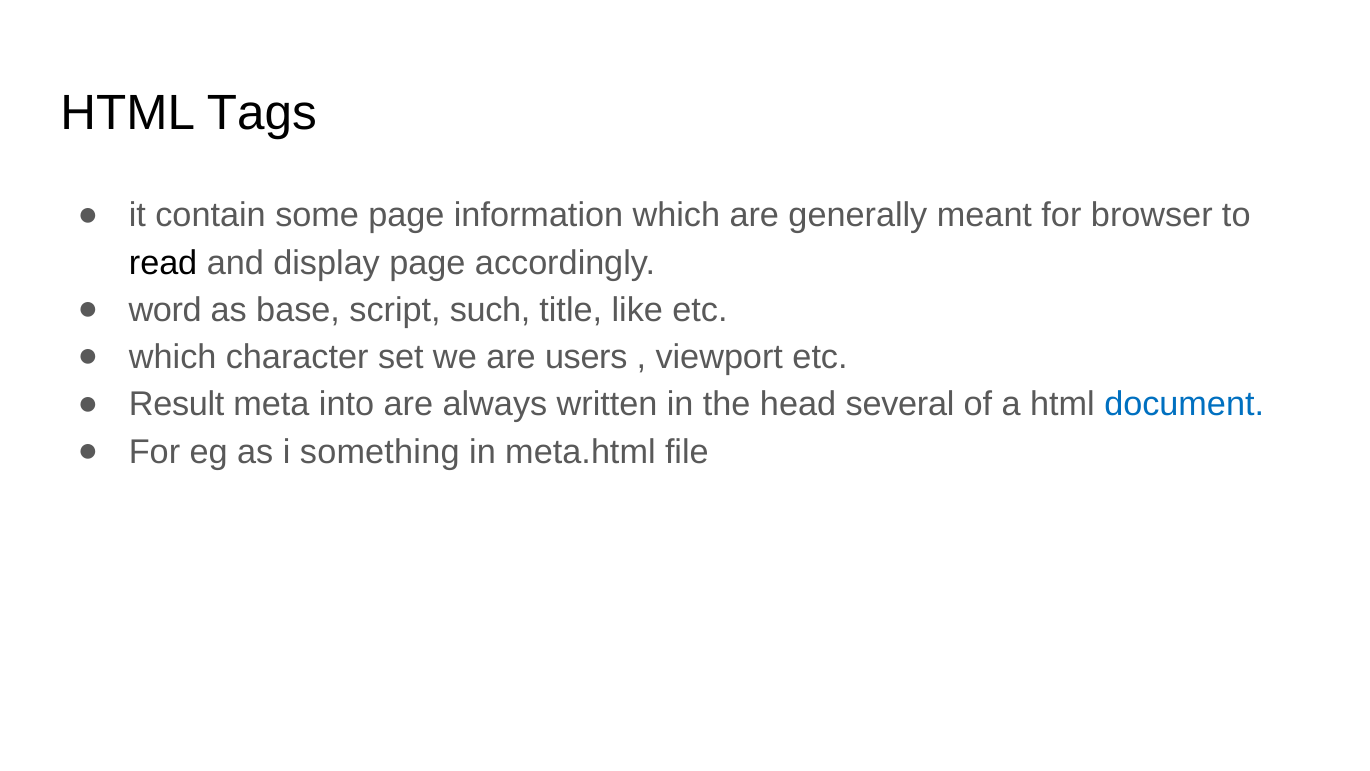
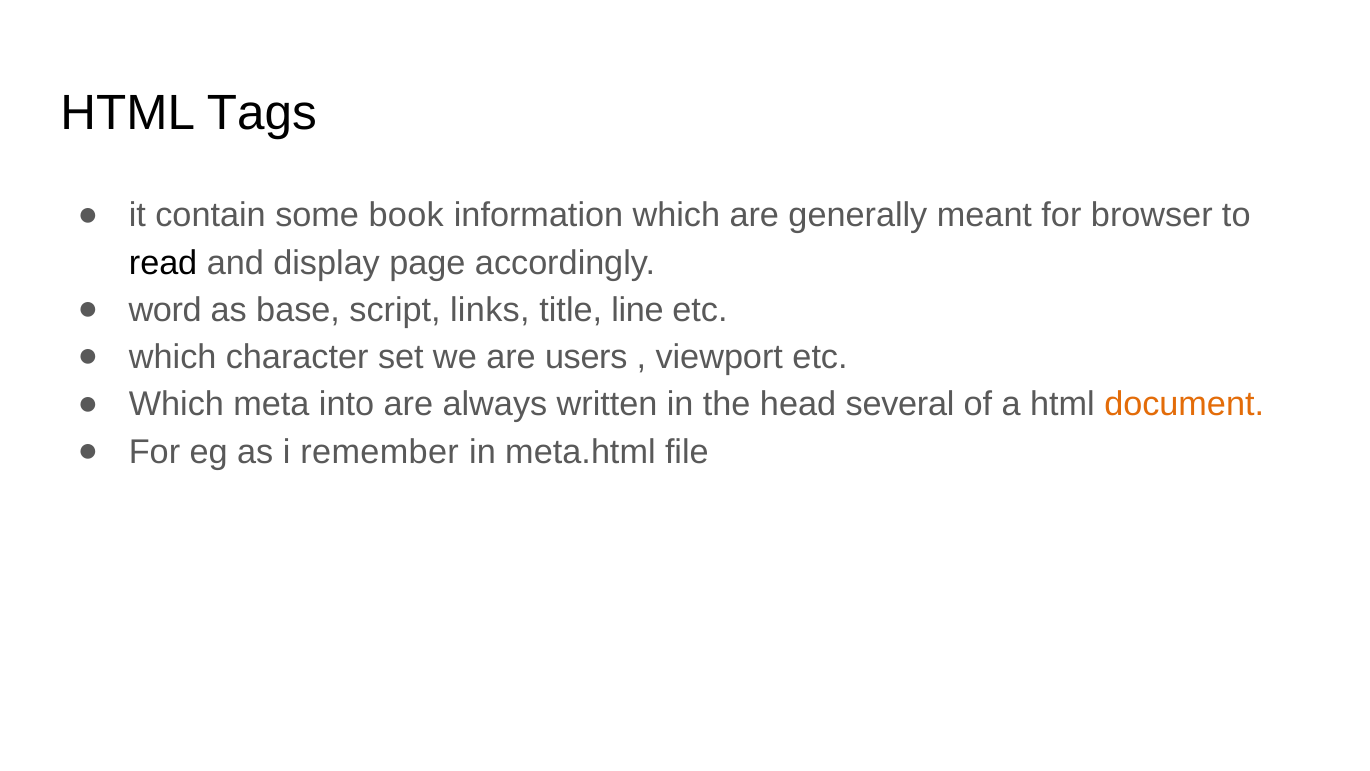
some page: page -> book (406, 215)
such: such -> links (490, 310)
like: like -> line (637, 310)
Result: Result -> Which (176, 404)
document colour: blue -> orange (1184, 404)
something: something -> remember (380, 452)
